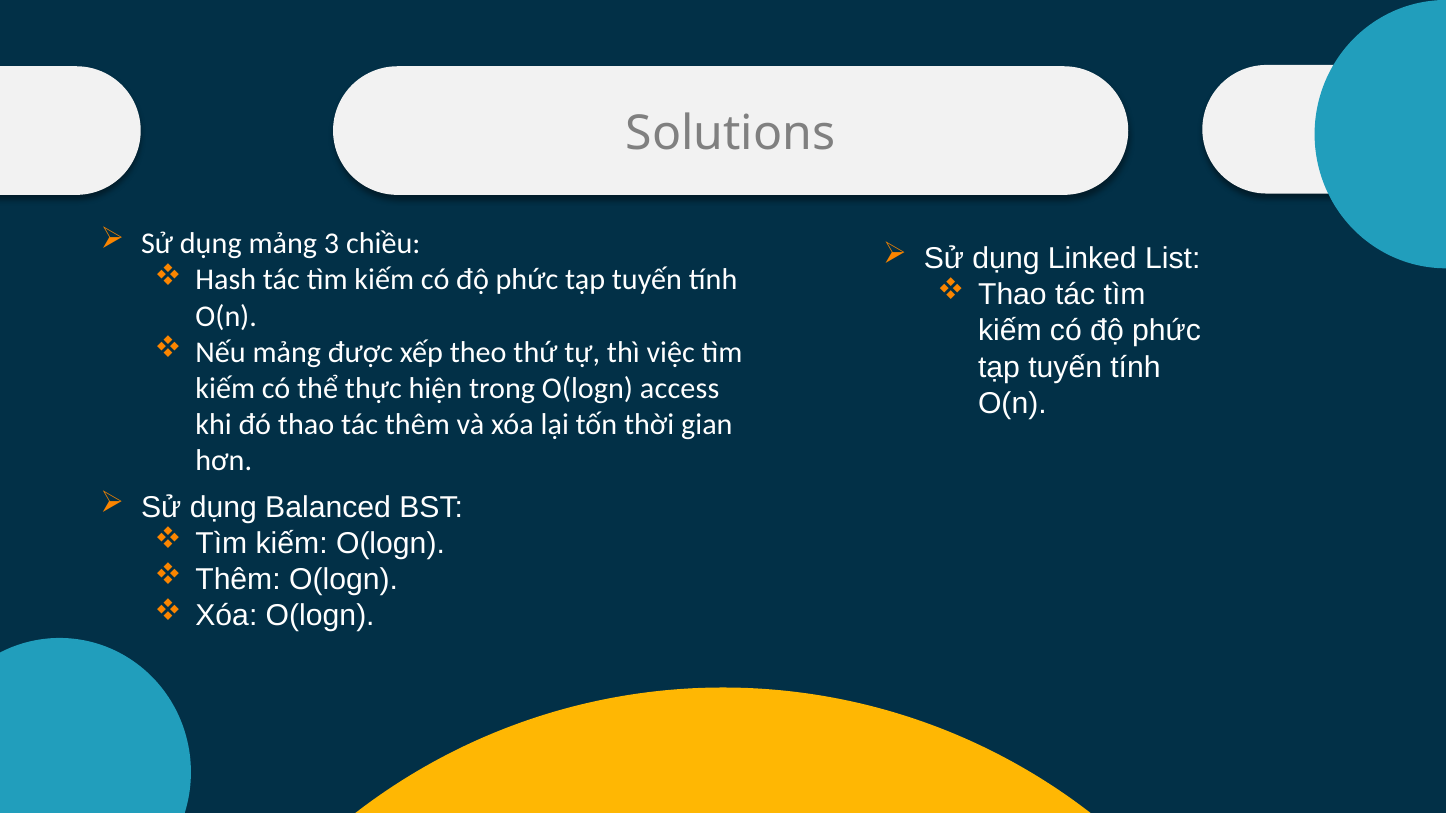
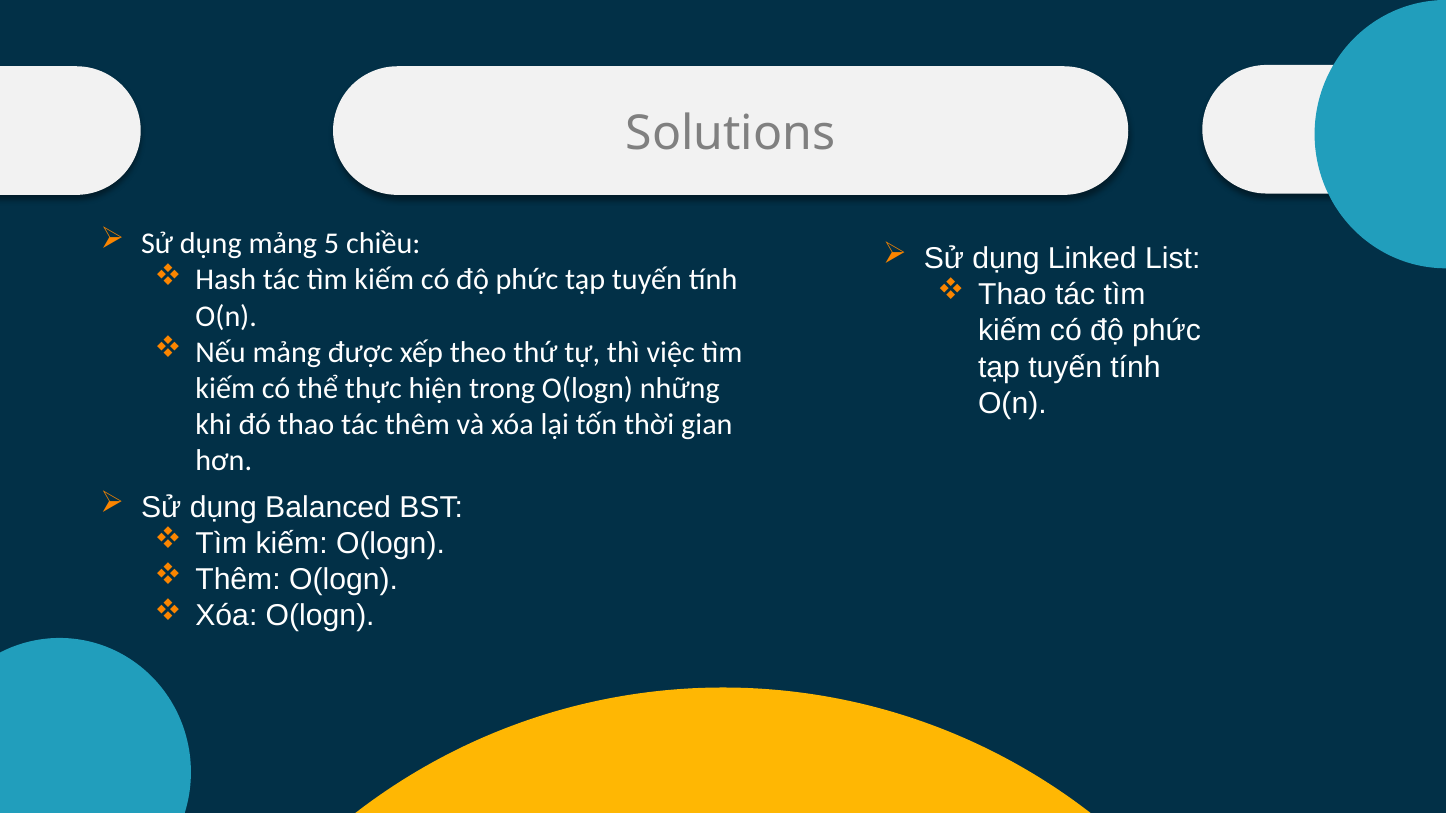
mảng 3: 3 -> 5 (332, 244)
access: access -> những (680, 389)
